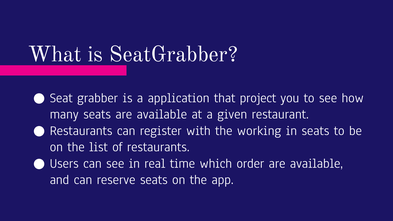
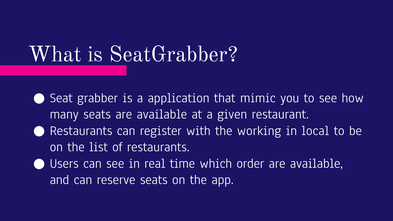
project: project -> mimic (258, 98)
in seats: seats -> local (315, 131)
